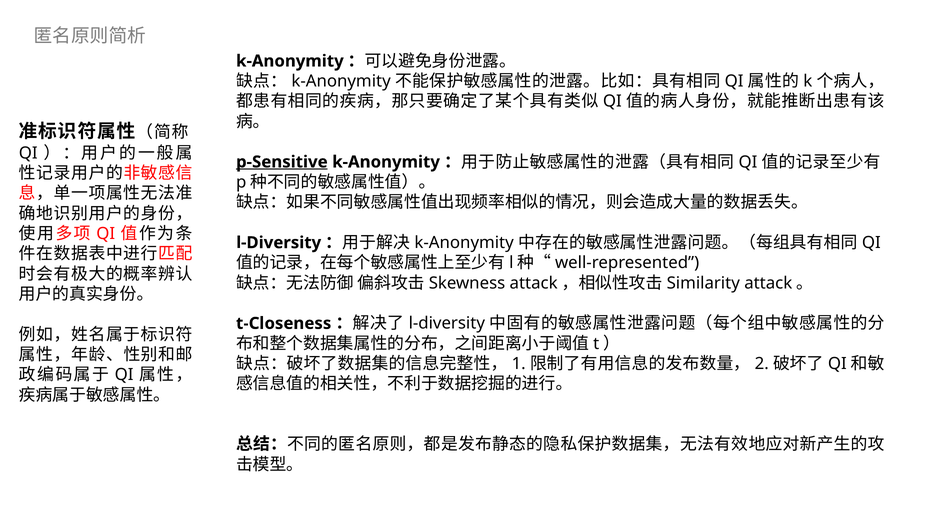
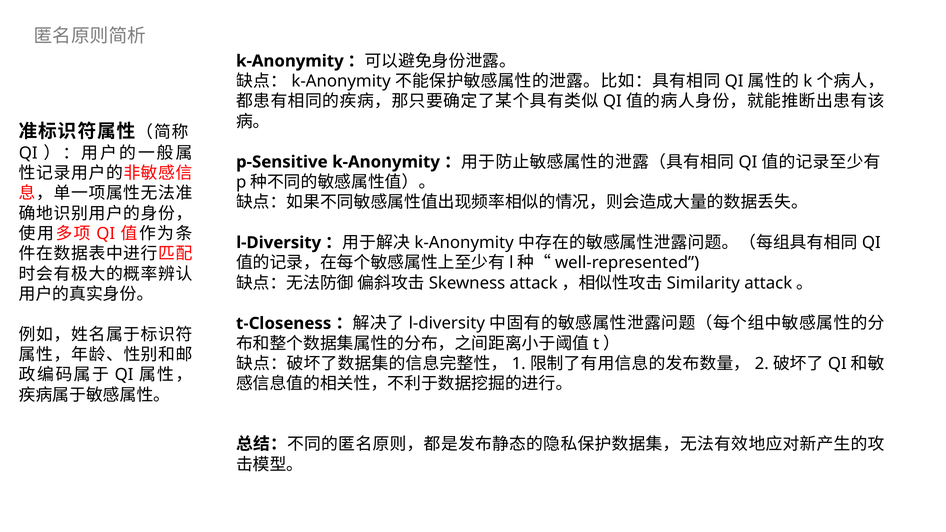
p-Sensitive underline: present -> none (282, 162)
